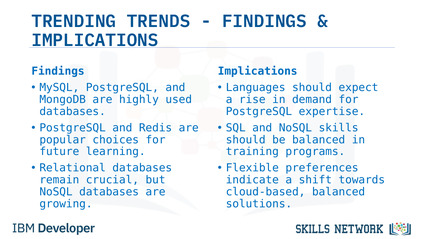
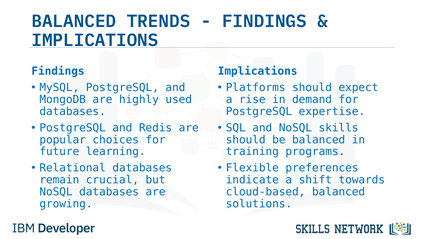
TRENDING: TRENDING -> BALANCED (74, 21)
Languages: Languages -> Platforms (256, 87)
